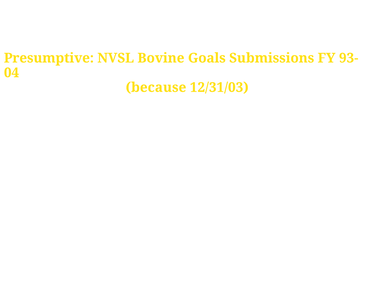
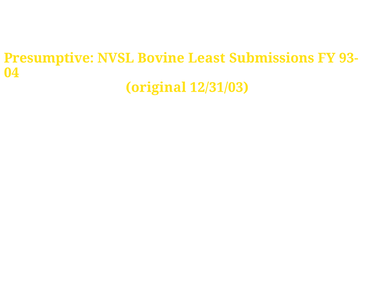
Goals: Goals -> Least (207, 58)
because: because -> original (156, 87)
